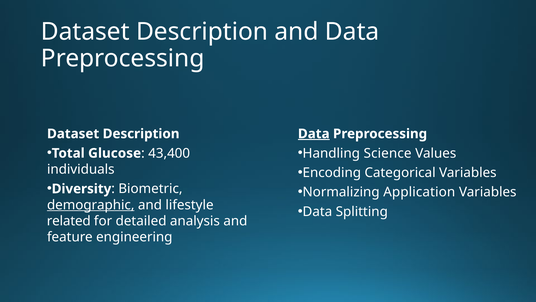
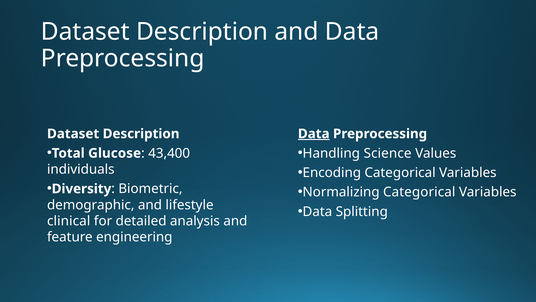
Normalizing Application: Application -> Categorical (419, 192)
demographic underline: present -> none (91, 205)
related: related -> clinical (69, 221)
